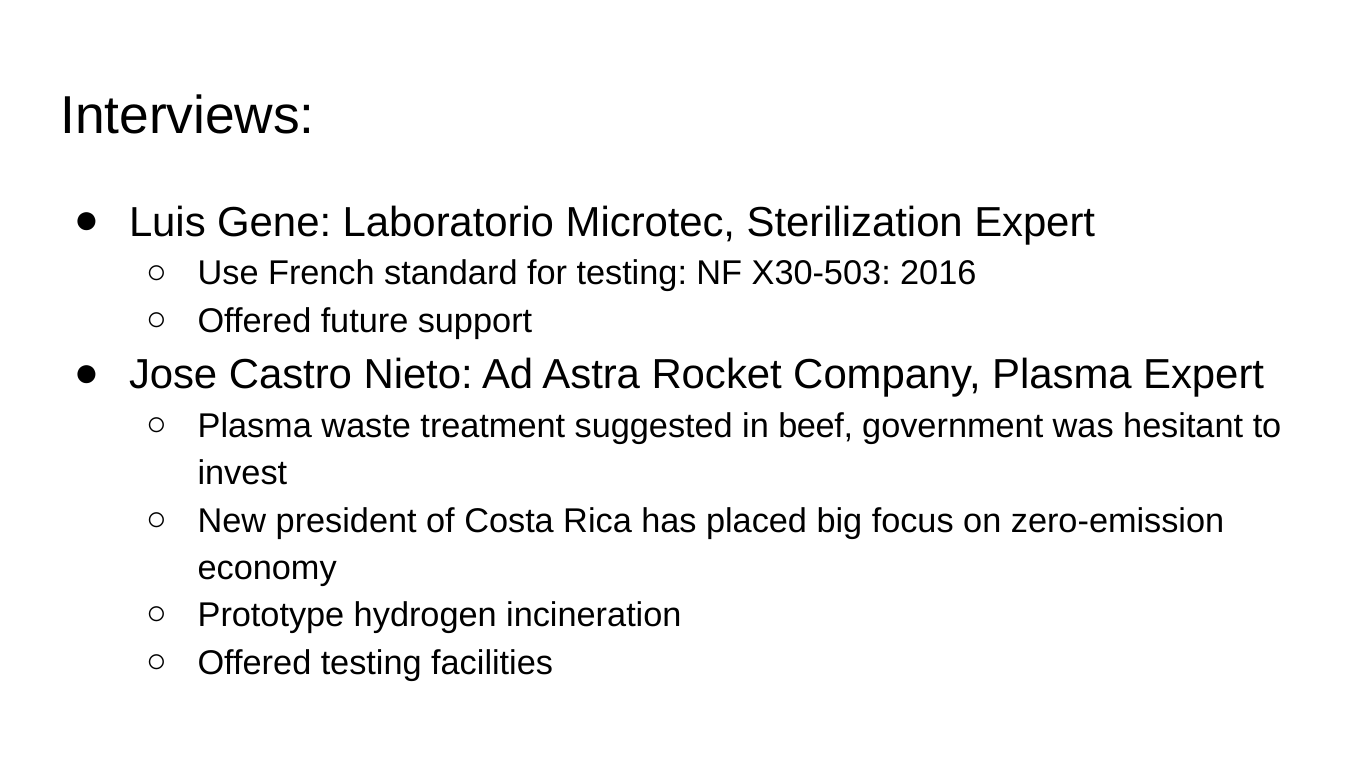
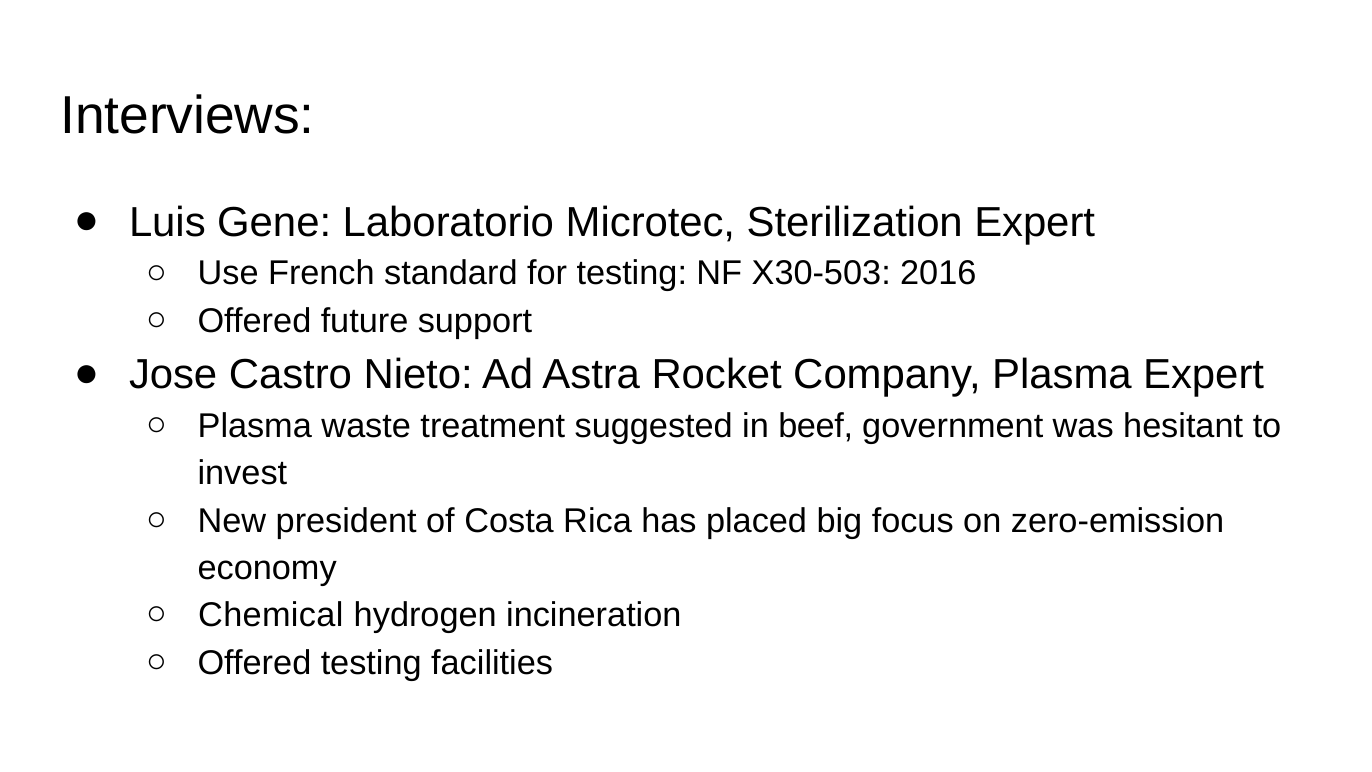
Prototype: Prototype -> Chemical (271, 615)
